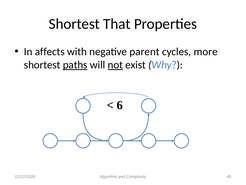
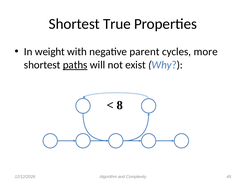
That: That -> True (117, 24)
affects: affects -> weight (50, 52)
not underline: present -> none (115, 65)
6: 6 -> 8 (120, 105)
